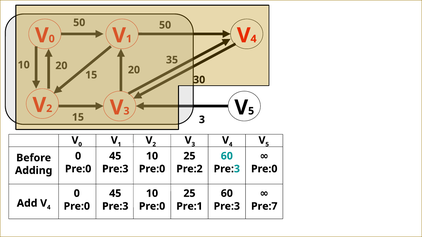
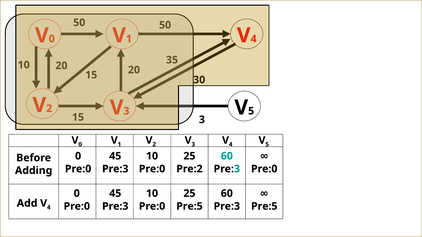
Pre:1: Pre:1 -> Pre:5 (189, 207)
Pre:7: Pre:7 -> Pre:5 (264, 207)
